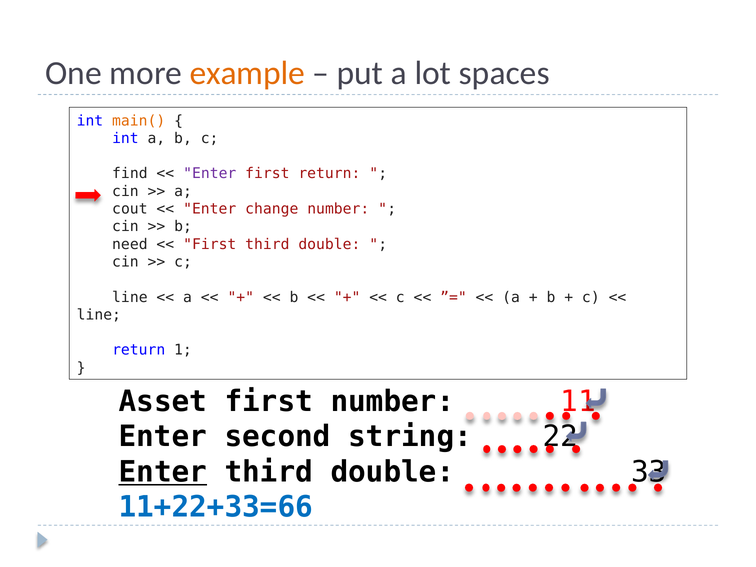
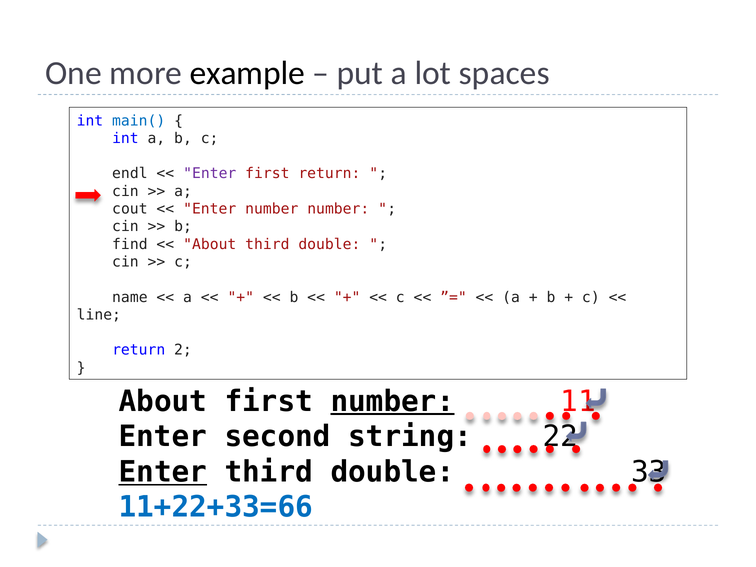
example colour: orange -> black (247, 73)
main( colour: orange -> blue (139, 121)
find: find -> endl (130, 174)
Enter change: change -> number (272, 209)
need: need -> find (130, 244)
First: First -> About (210, 244)
line: line -> name (130, 297)
1: 1 -> 2 (183, 350)
Asset: Asset -> About (163, 401)
number underline: none -> present (392, 401)
